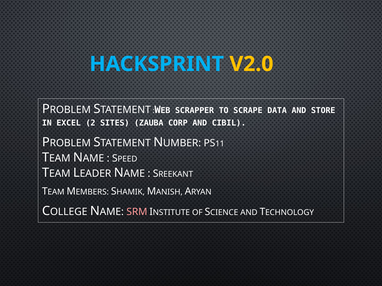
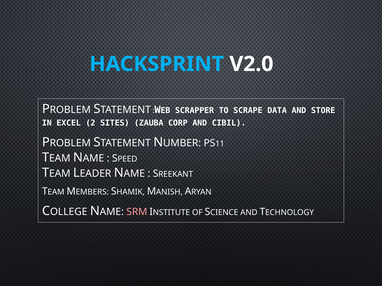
V2.0 colour: yellow -> white (251, 64)
